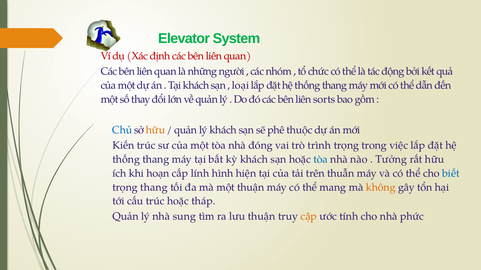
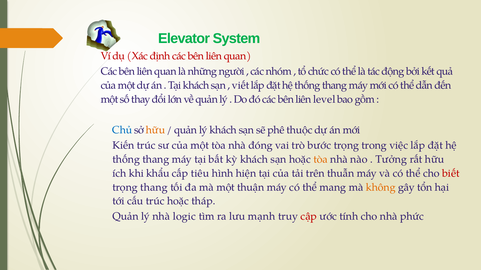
loại: loại -> viết (241, 85)
sorts: sorts -> level (324, 99)
trình: trình -> bước (319, 146)
tòa colour: blue -> orange (321, 160)
hoạn: hoạn -> khẩu (158, 174)
lính: lính -> tiêu (200, 174)
biết colour: blue -> red (451, 174)
sung: sung -> logic (184, 217)
lưu thuận: thuận -> mạnh (262, 217)
cập colour: orange -> red (309, 217)
